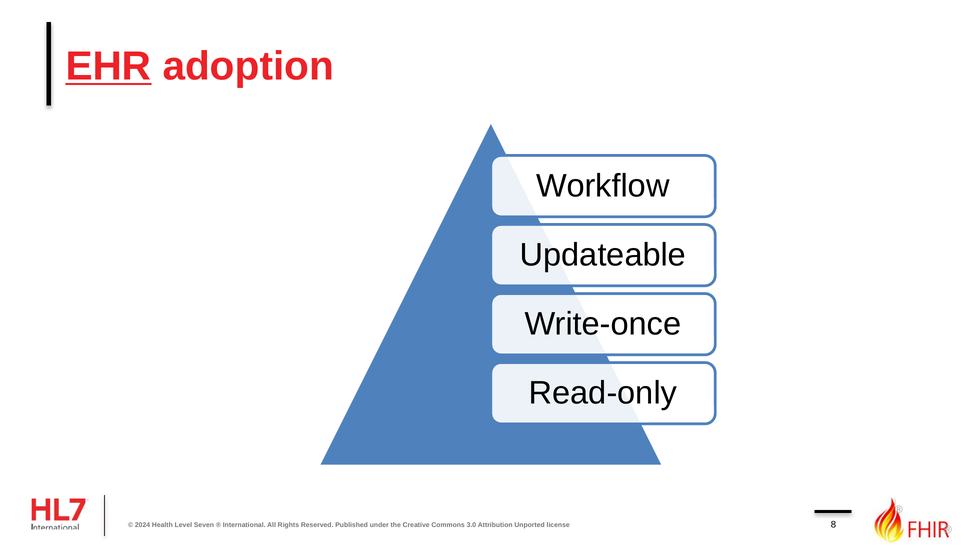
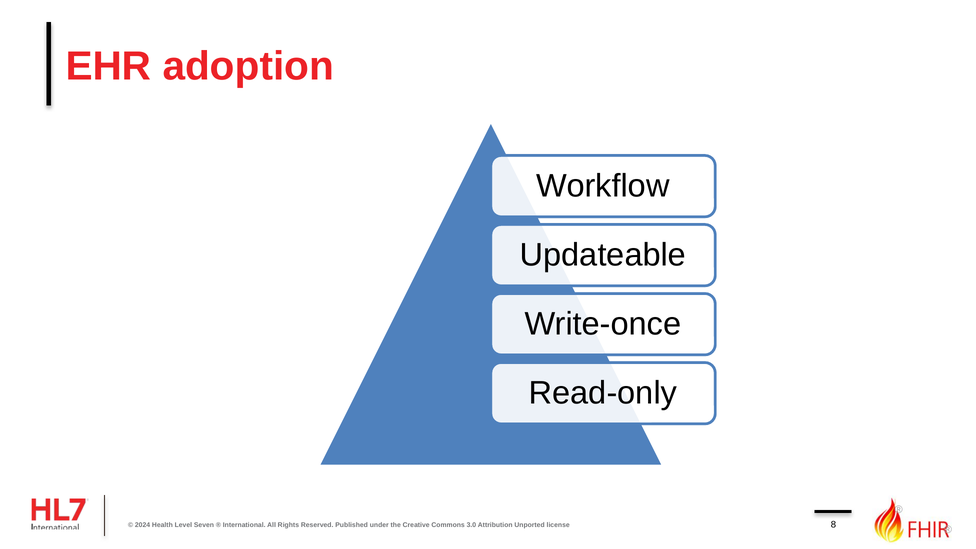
EHR underline: present -> none (108, 67)
